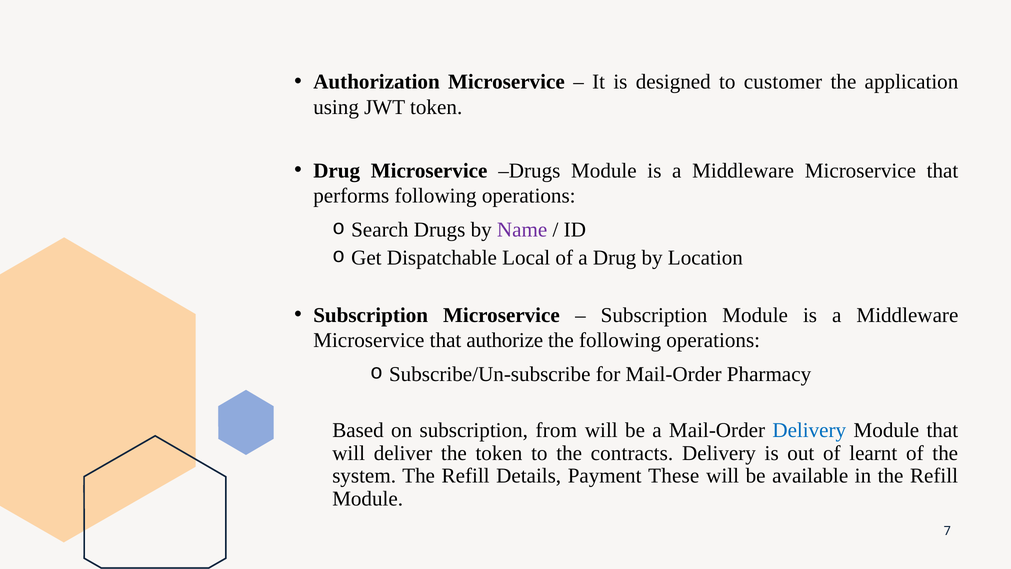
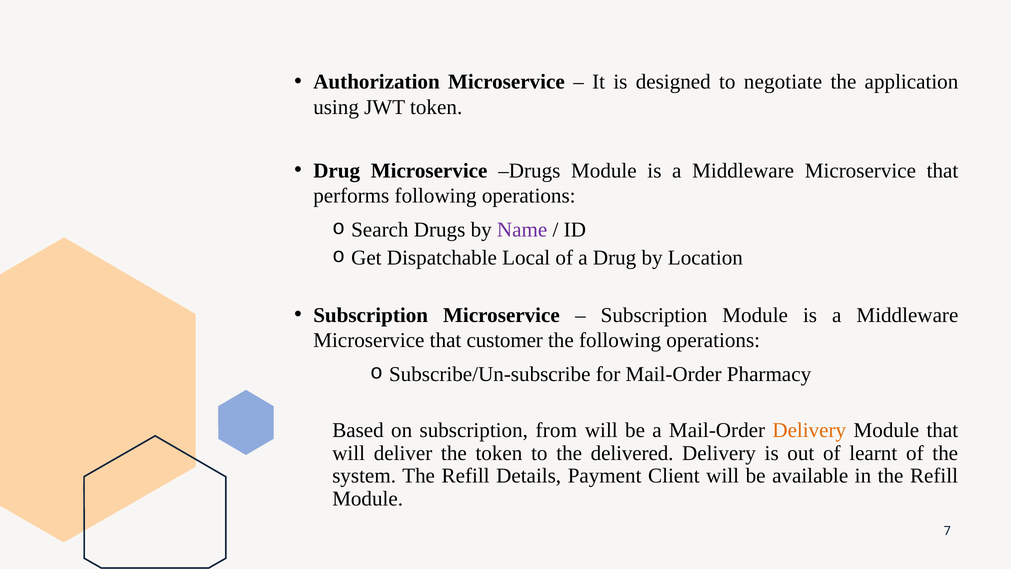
customer: customer -> negotiate (783, 82)
authorize: authorize -> customer (505, 340)
Delivery colour: blue -> orange (809, 430)
contracts: contracts -> delivered (632, 453)
These: These -> Client (674, 476)
